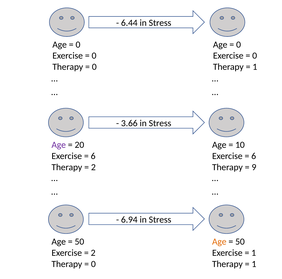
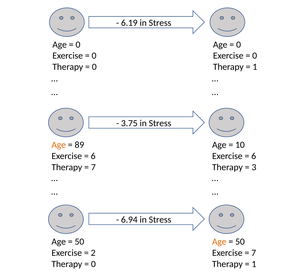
6.44: 6.44 -> 6.19 (129, 23)
3.66: 3.66 -> 3.75 (129, 123)
Age colour: purple -> orange (59, 145)
20: 20 -> 89 (79, 145)
2: 2 -> 7 (93, 168)
9: 9 -> 3 (254, 168)
1: 1 -> 7 (254, 254)
